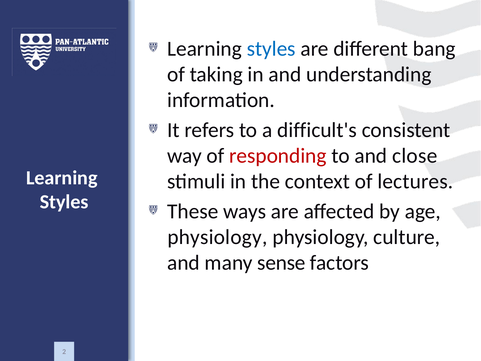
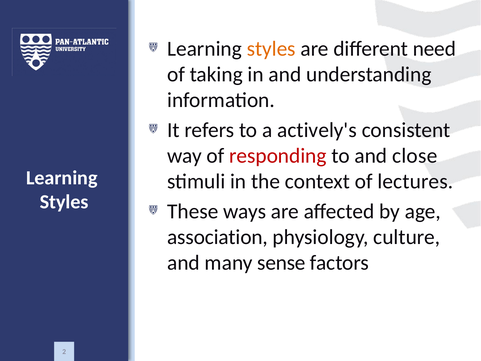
styles colour: blue -> orange (271, 49)
bang: bang -> need (434, 49)
difficult's: difficult's -> actively's (317, 130)
physiology: physiology -> association (218, 237)
